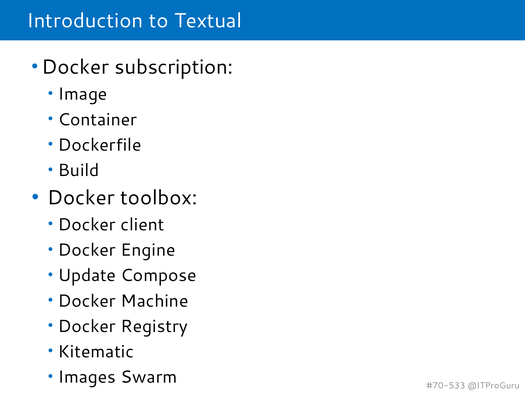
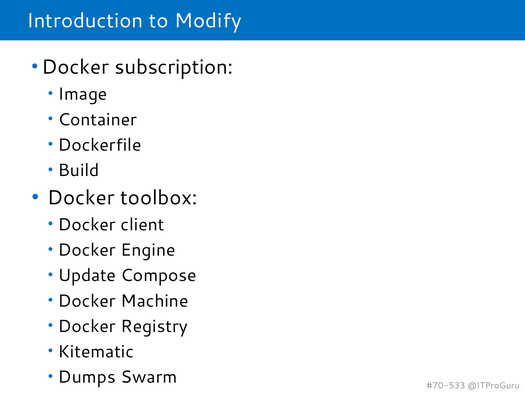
Textual: Textual -> Modify (208, 21)
Images: Images -> Dumps (87, 377)
